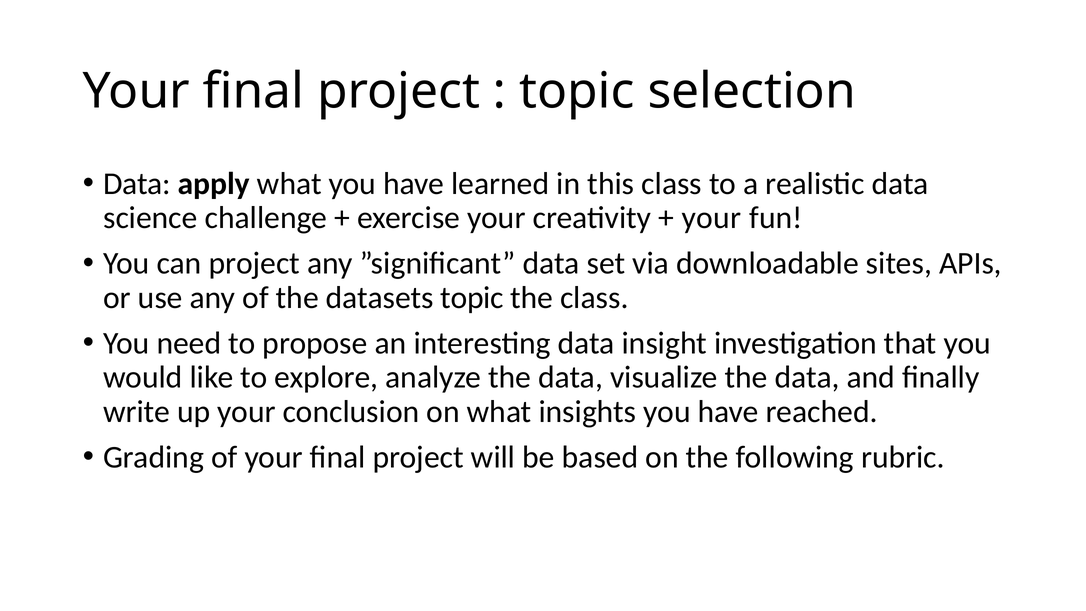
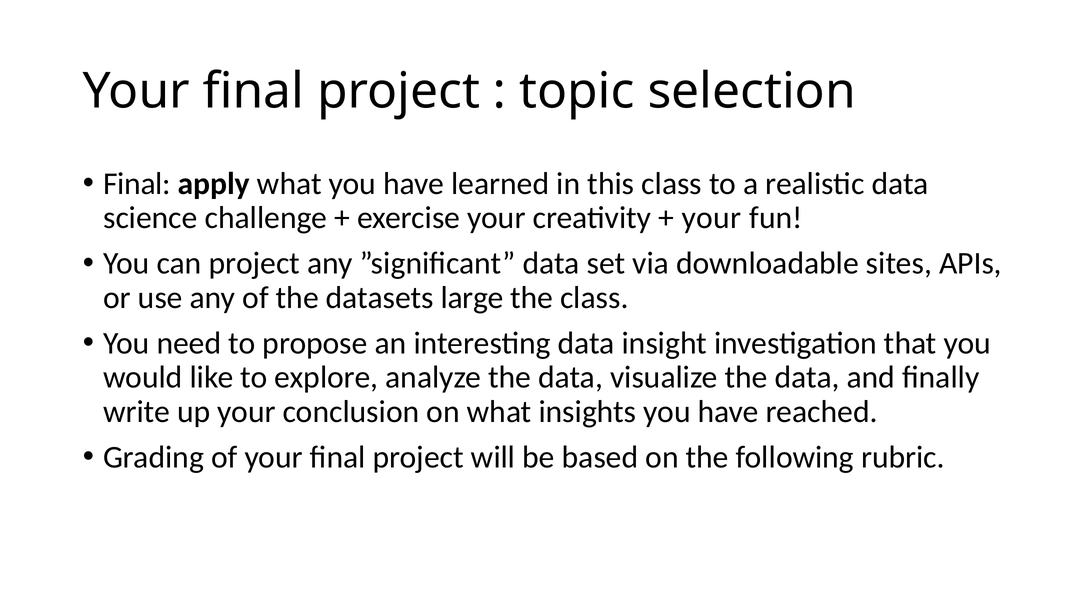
Data: Data -> Final (137, 184)
datasets topic: topic -> large (472, 298)
